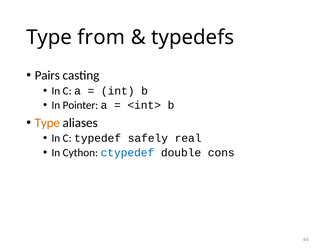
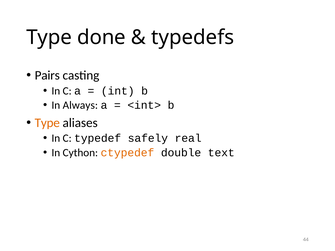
from: from -> done (102, 38)
Pointer: Pointer -> Always (80, 105)
ctypedef colour: blue -> orange (127, 153)
cons: cons -> text (221, 153)
